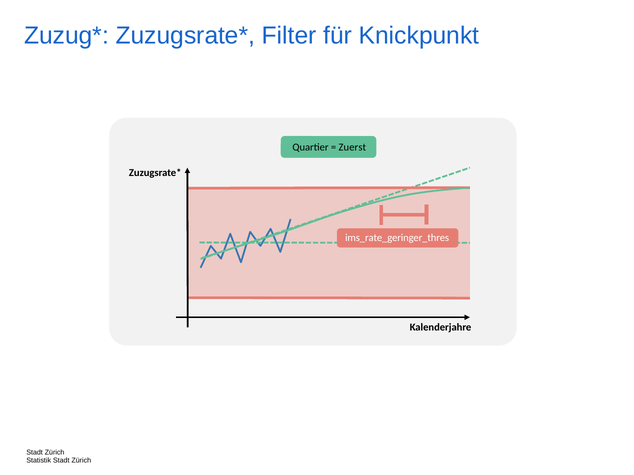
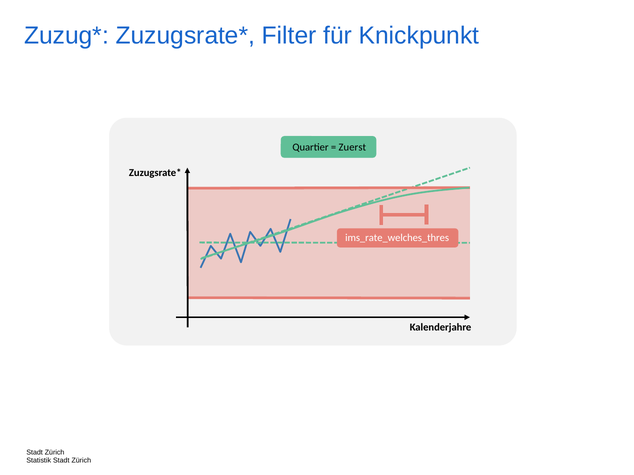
ims_rate_geringer_thres: ims_rate_geringer_thres -> ims_rate_welches_thres (397, 238)
